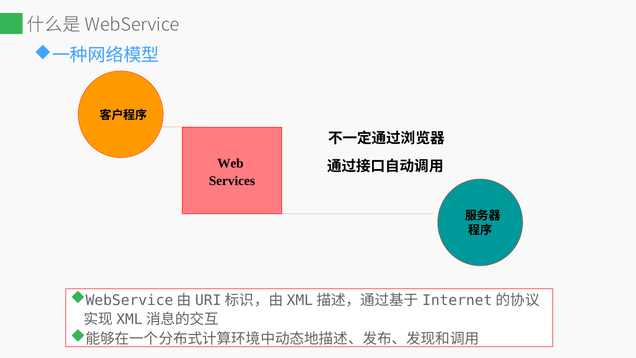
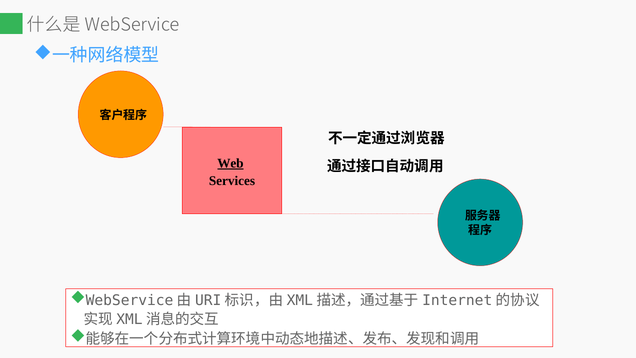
Web underline: none -> present (230, 163)
